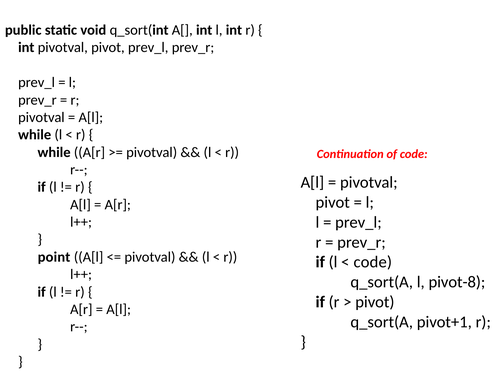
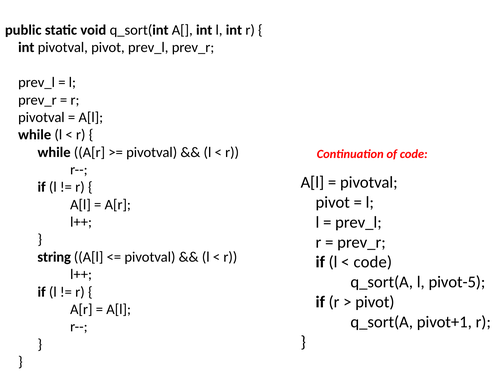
point: point -> string (54, 257)
pivot-8: pivot-8 -> pivot-5 (457, 282)
